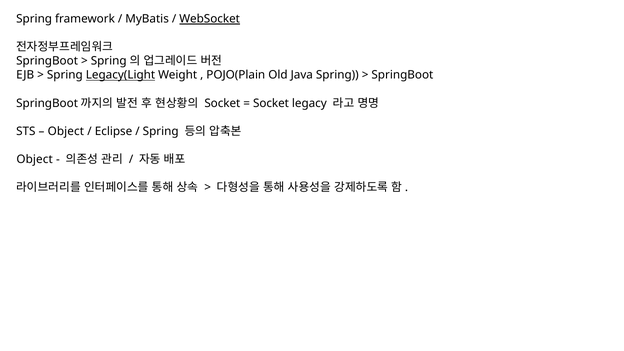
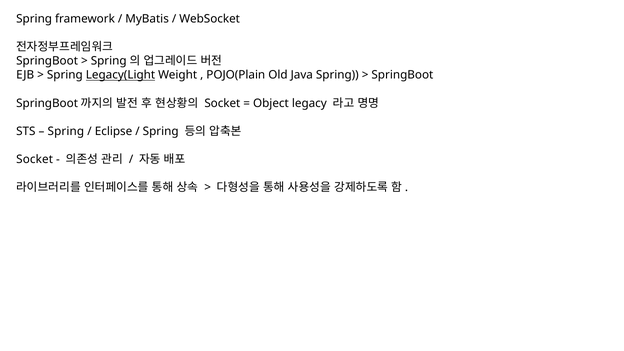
WebSocket underline: present -> none (210, 19)
Socket: Socket -> Object (271, 103)
Object: Object -> Spring (66, 131)
Object: Object -> Socket (35, 159)
